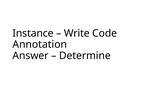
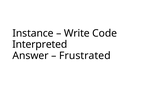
Annotation: Annotation -> Interpreted (40, 44)
Determine: Determine -> Frustrated (85, 55)
